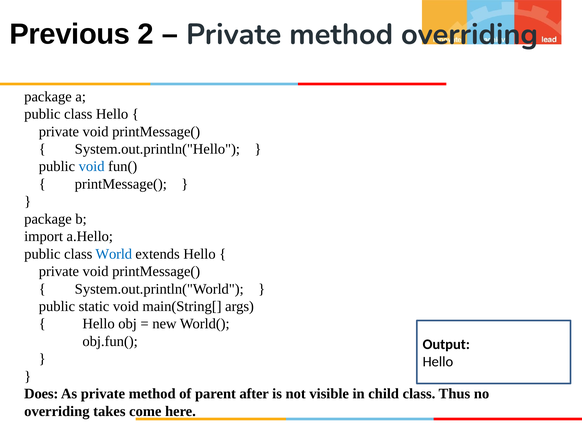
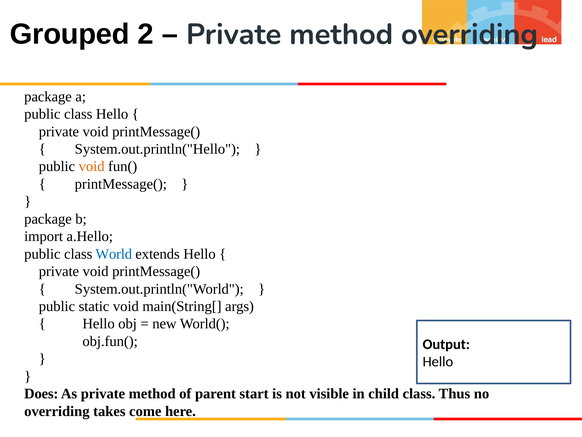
Previous: Previous -> Grouped (70, 34)
void colour: blue -> orange (92, 166)
after: after -> start (254, 393)
